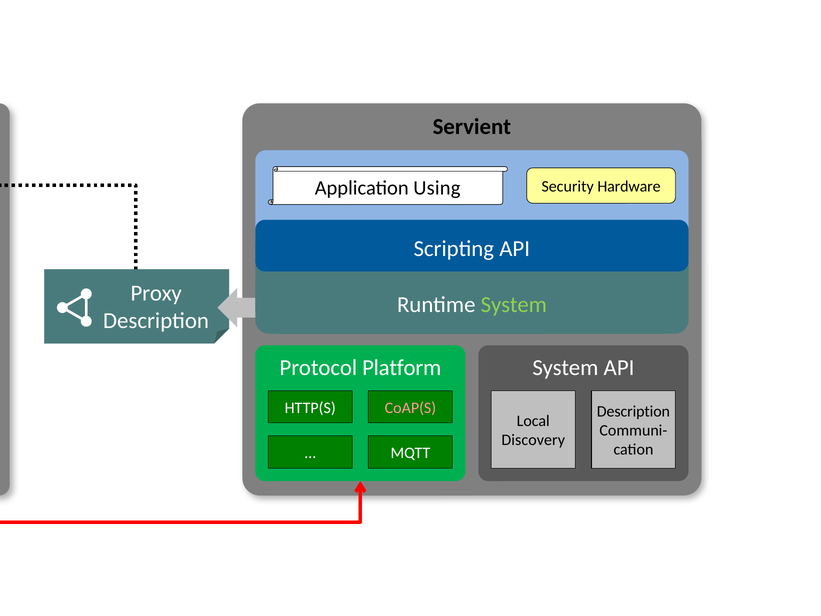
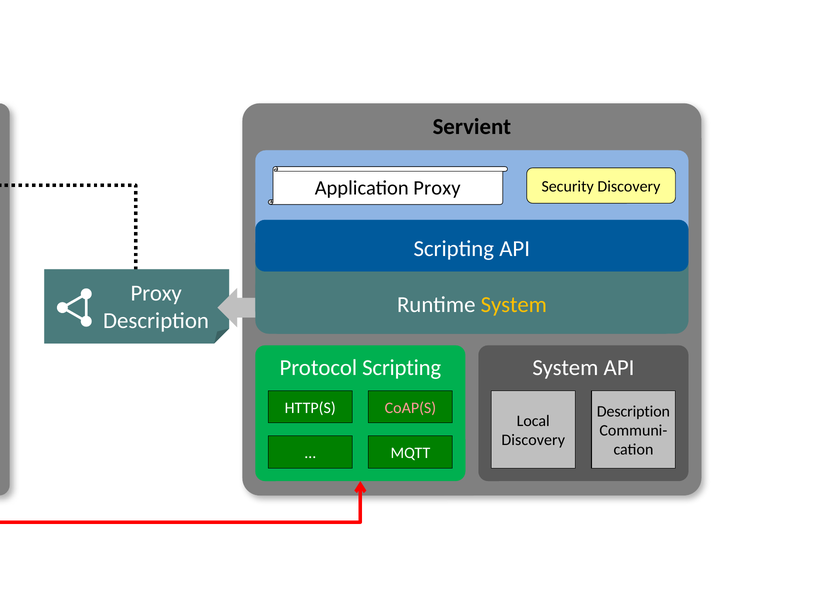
Application Using: Using -> Proxy (437, 188)
Security Hardware: Hardware -> Discovery (629, 187)
System colour: light green -> yellow (514, 304)
Protocol Platform: Platform -> Scripting (402, 367)
